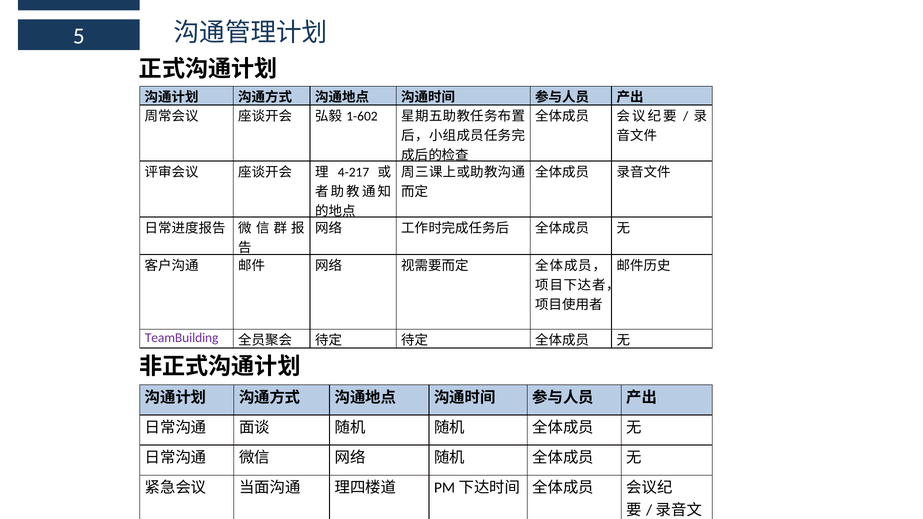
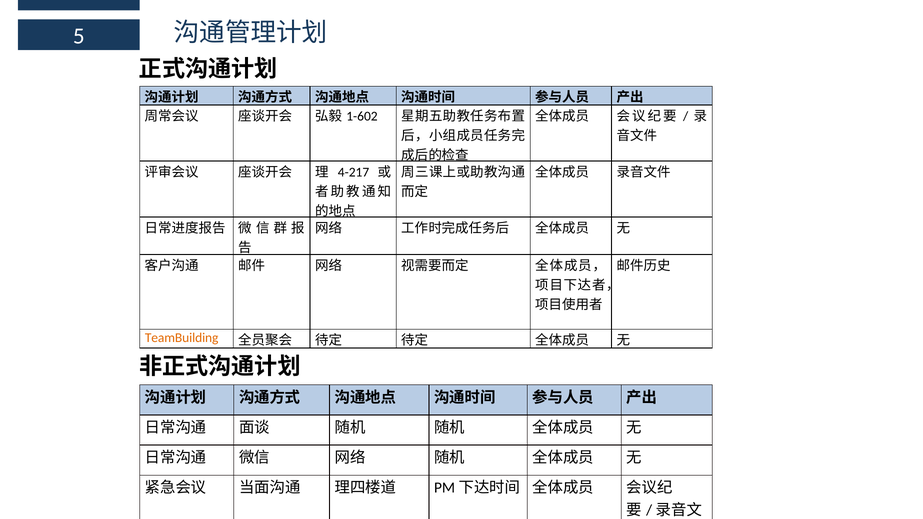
TeamBuilding colour: purple -> orange (182, 338)
